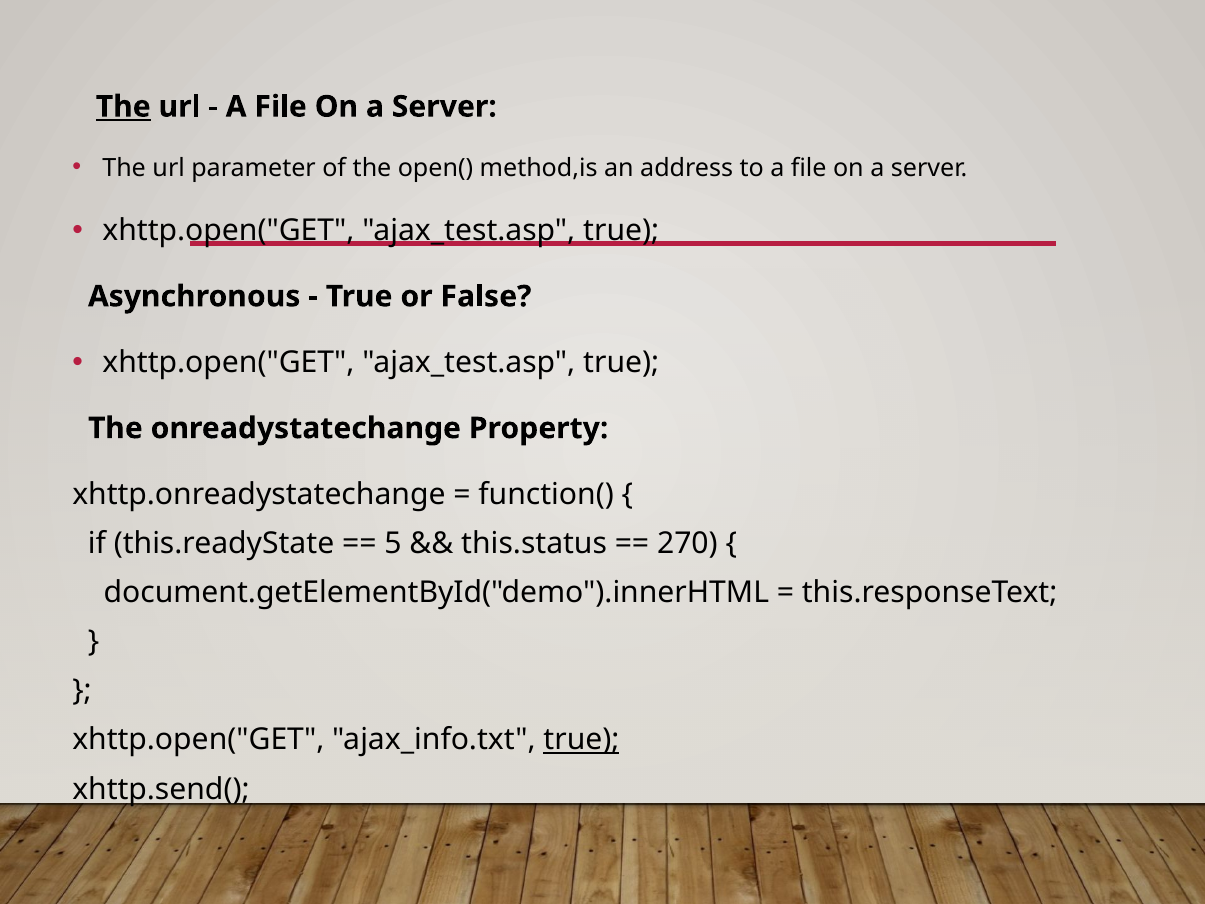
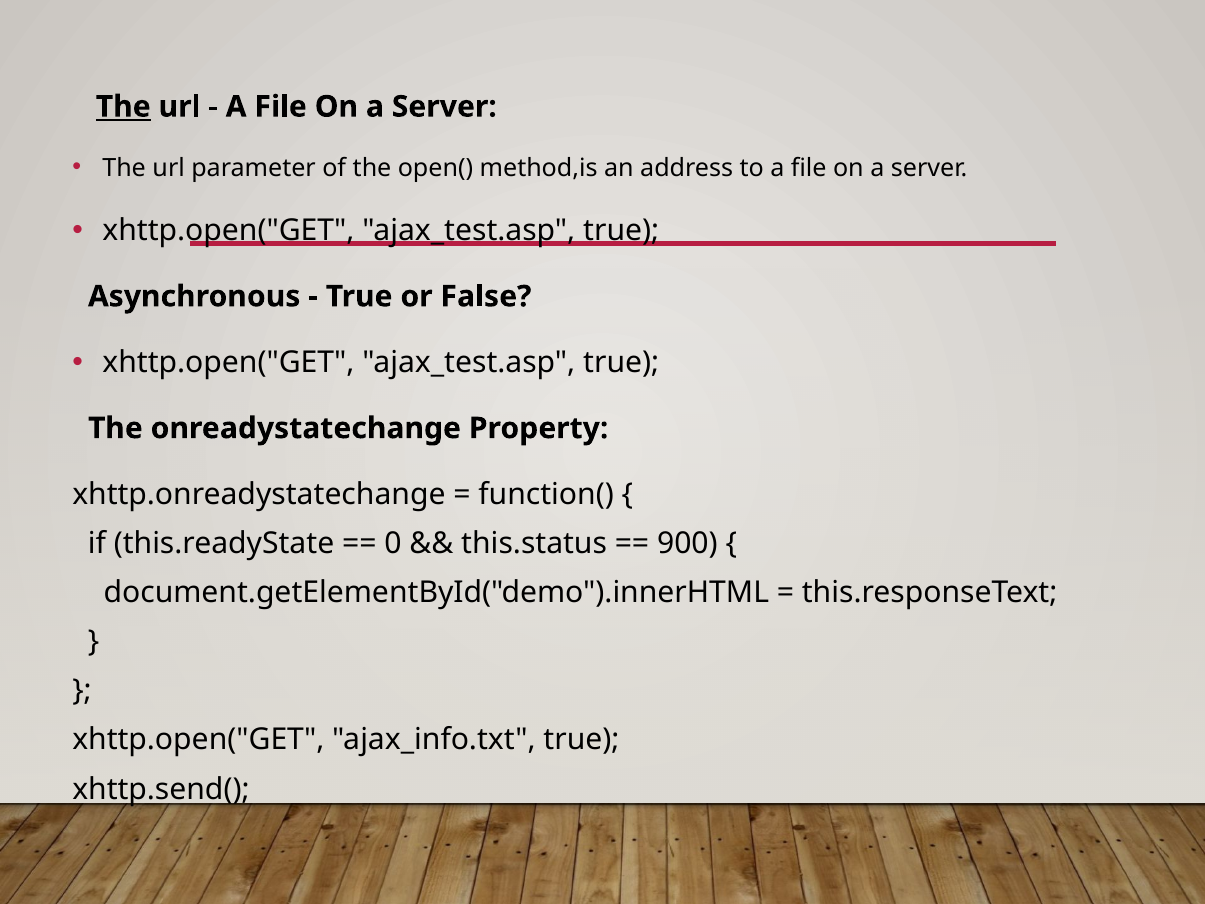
5: 5 -> 0 (393, 543)
270: 270 -> 900 (687, 543)
true underline: present -> none (581, 740)
